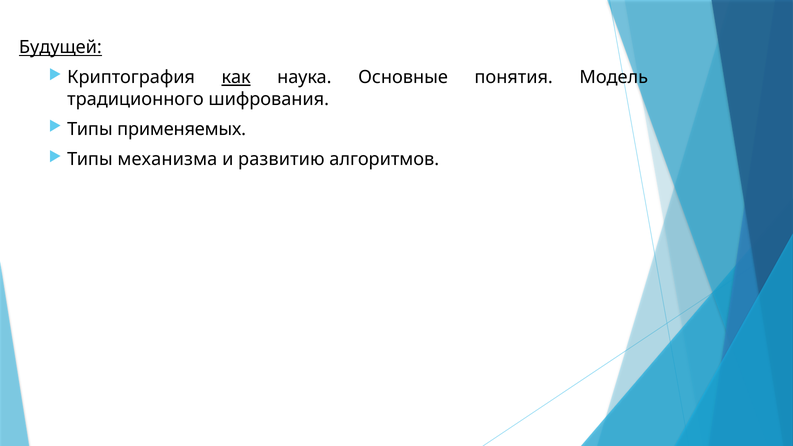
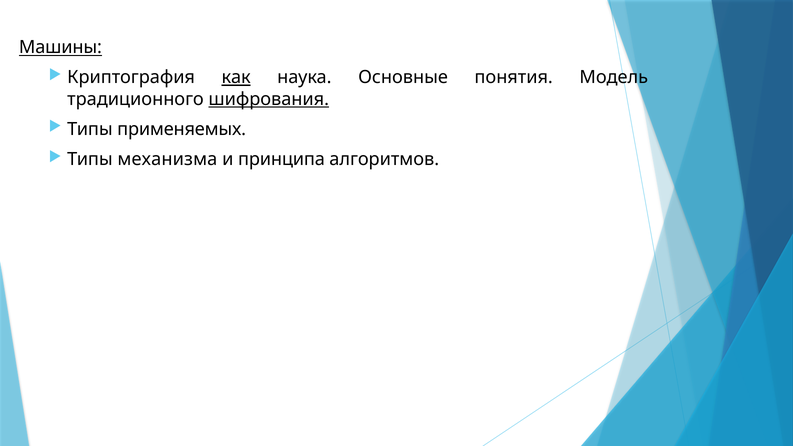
Будущей: Будущей -> Машины (60, 47)
шифрования underline: none -> present (269, 99)
развитию: развитию -> принципа (281, 159)
